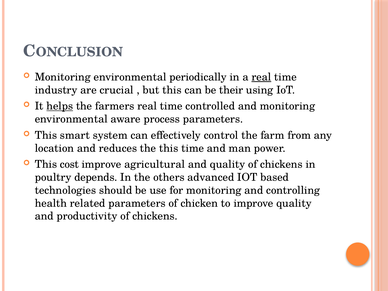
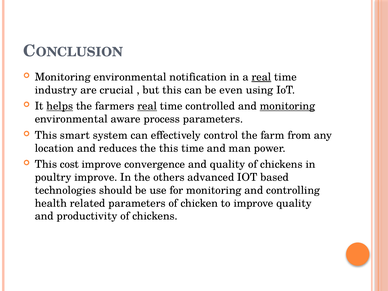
periodically: periodically -> notification (198, 77)
their: their -> even (231, 90)
real underline: none -> present (147, 106)
monitoring underline: none -> present (287, 106)
agricultural: agricultural -> convergence (155, 164)
poultry depends: depends -> improve (96, 177)
